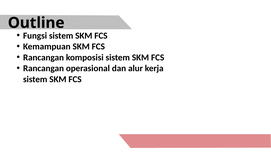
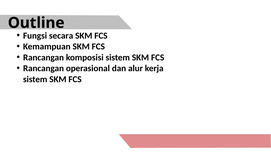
sistem: sistem -> secara (61, 36)
